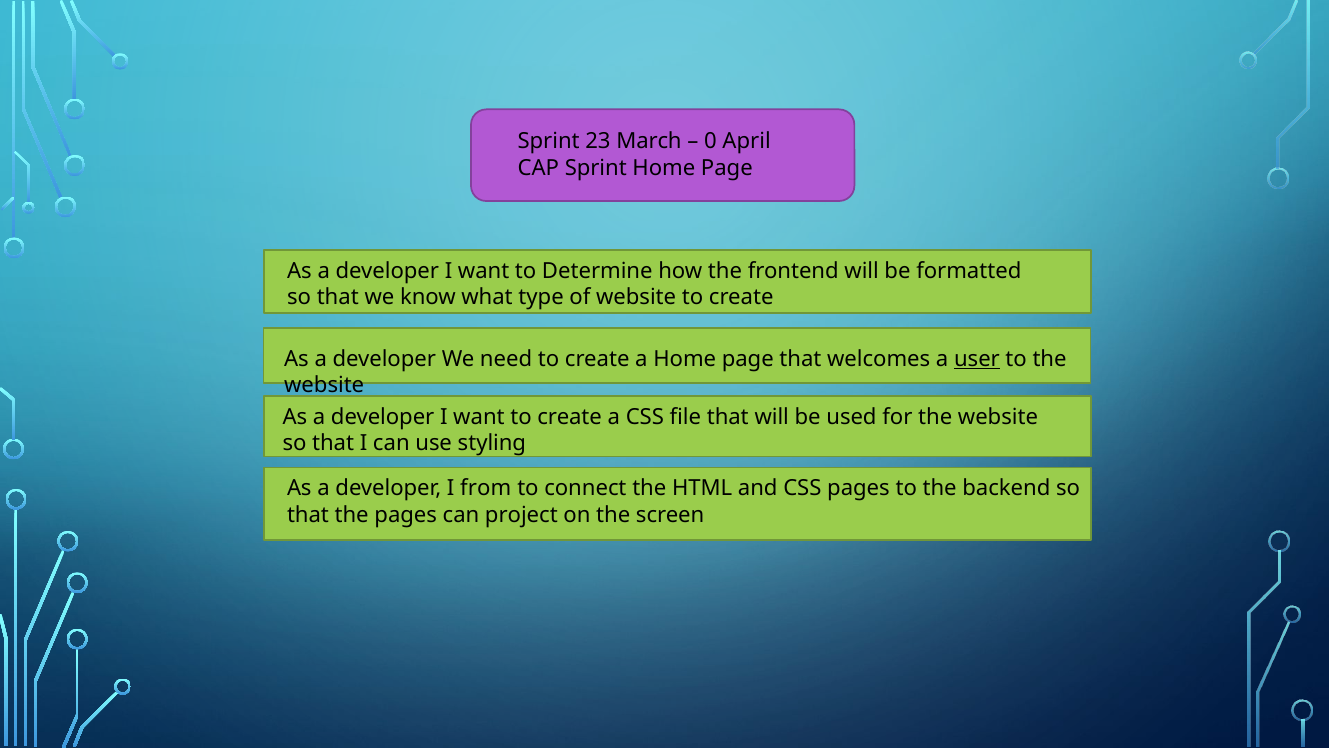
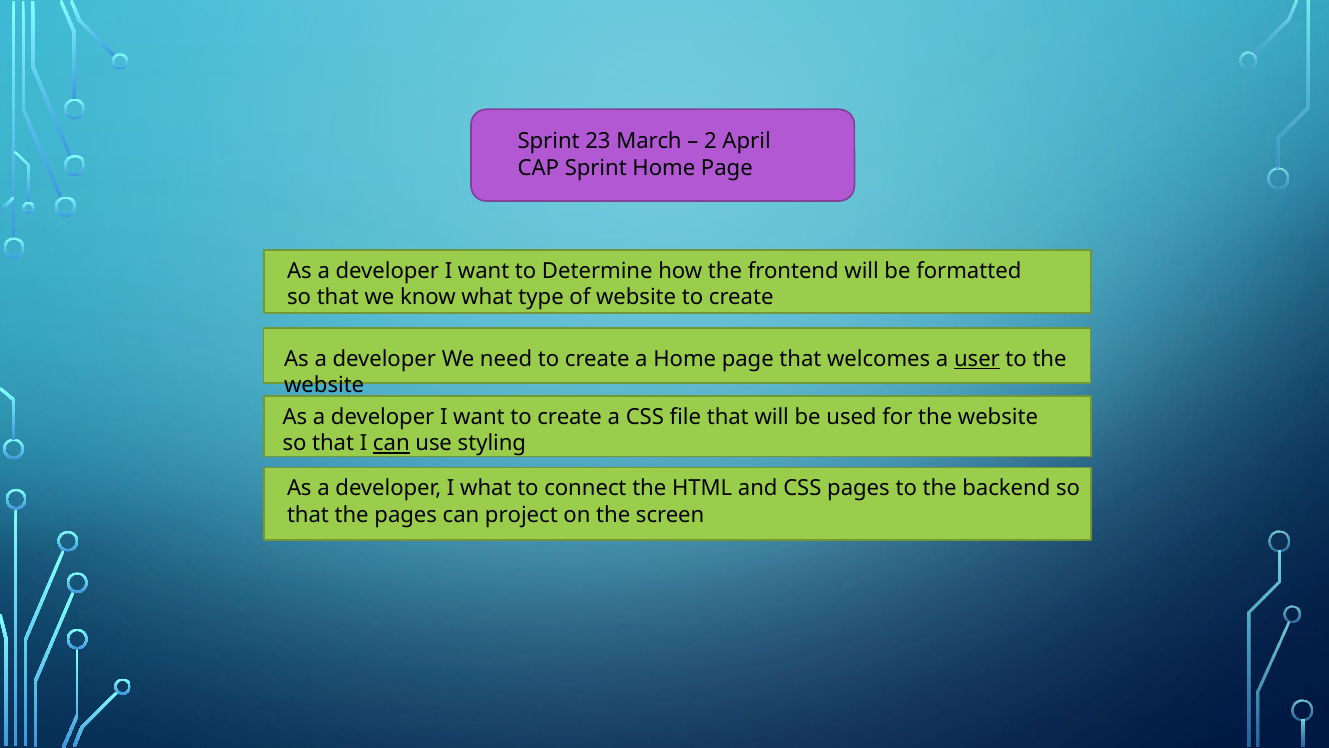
0: 0 -> 2 (710, 141)
can underline: none -> present (391, 443)
I from: from -> what (486, 488)
